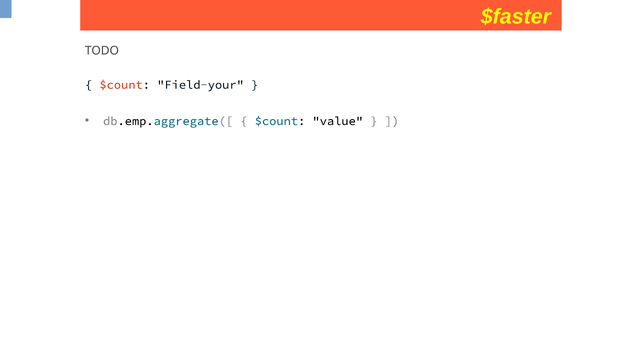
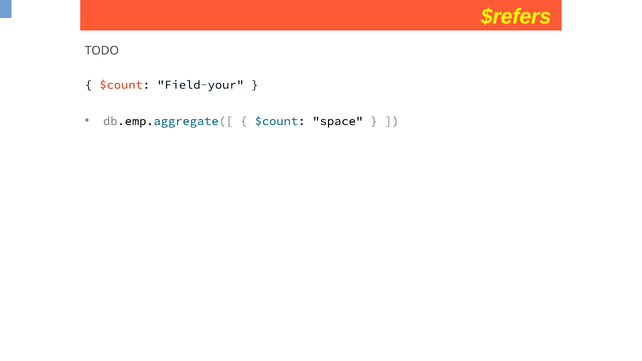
$faster: $faster -> $refers (516, 17)
value: value -> space (338, 121)
